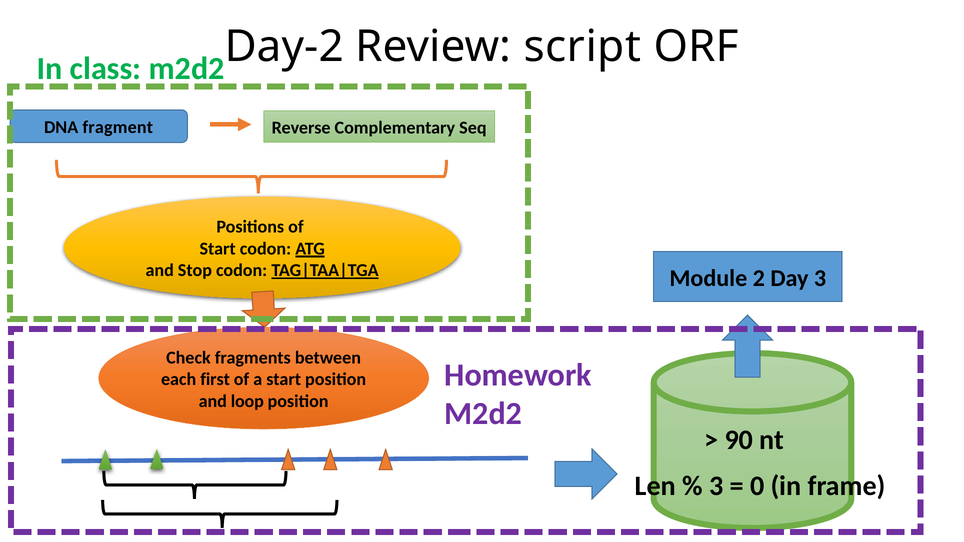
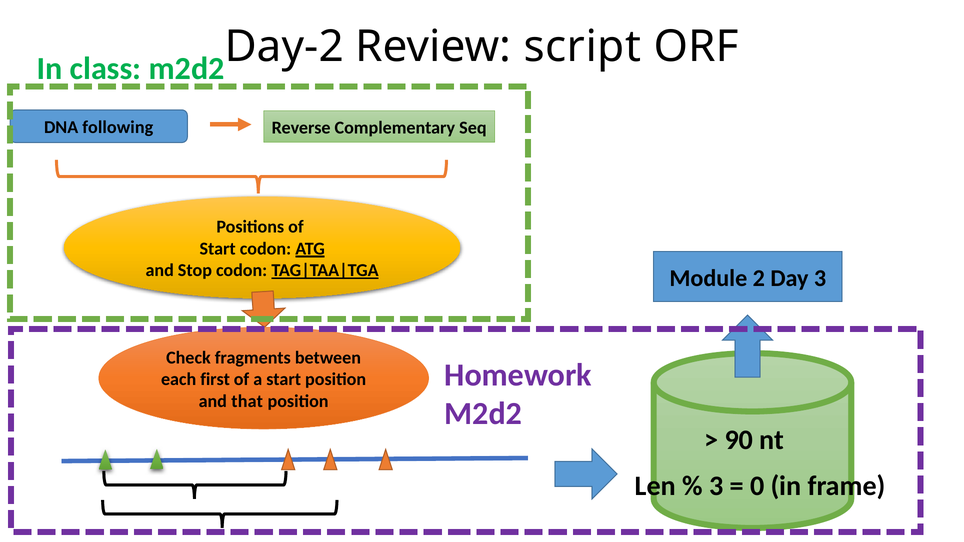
fragment: fragment -> following (118, 128)
loop: loop -> that (247, 401)
